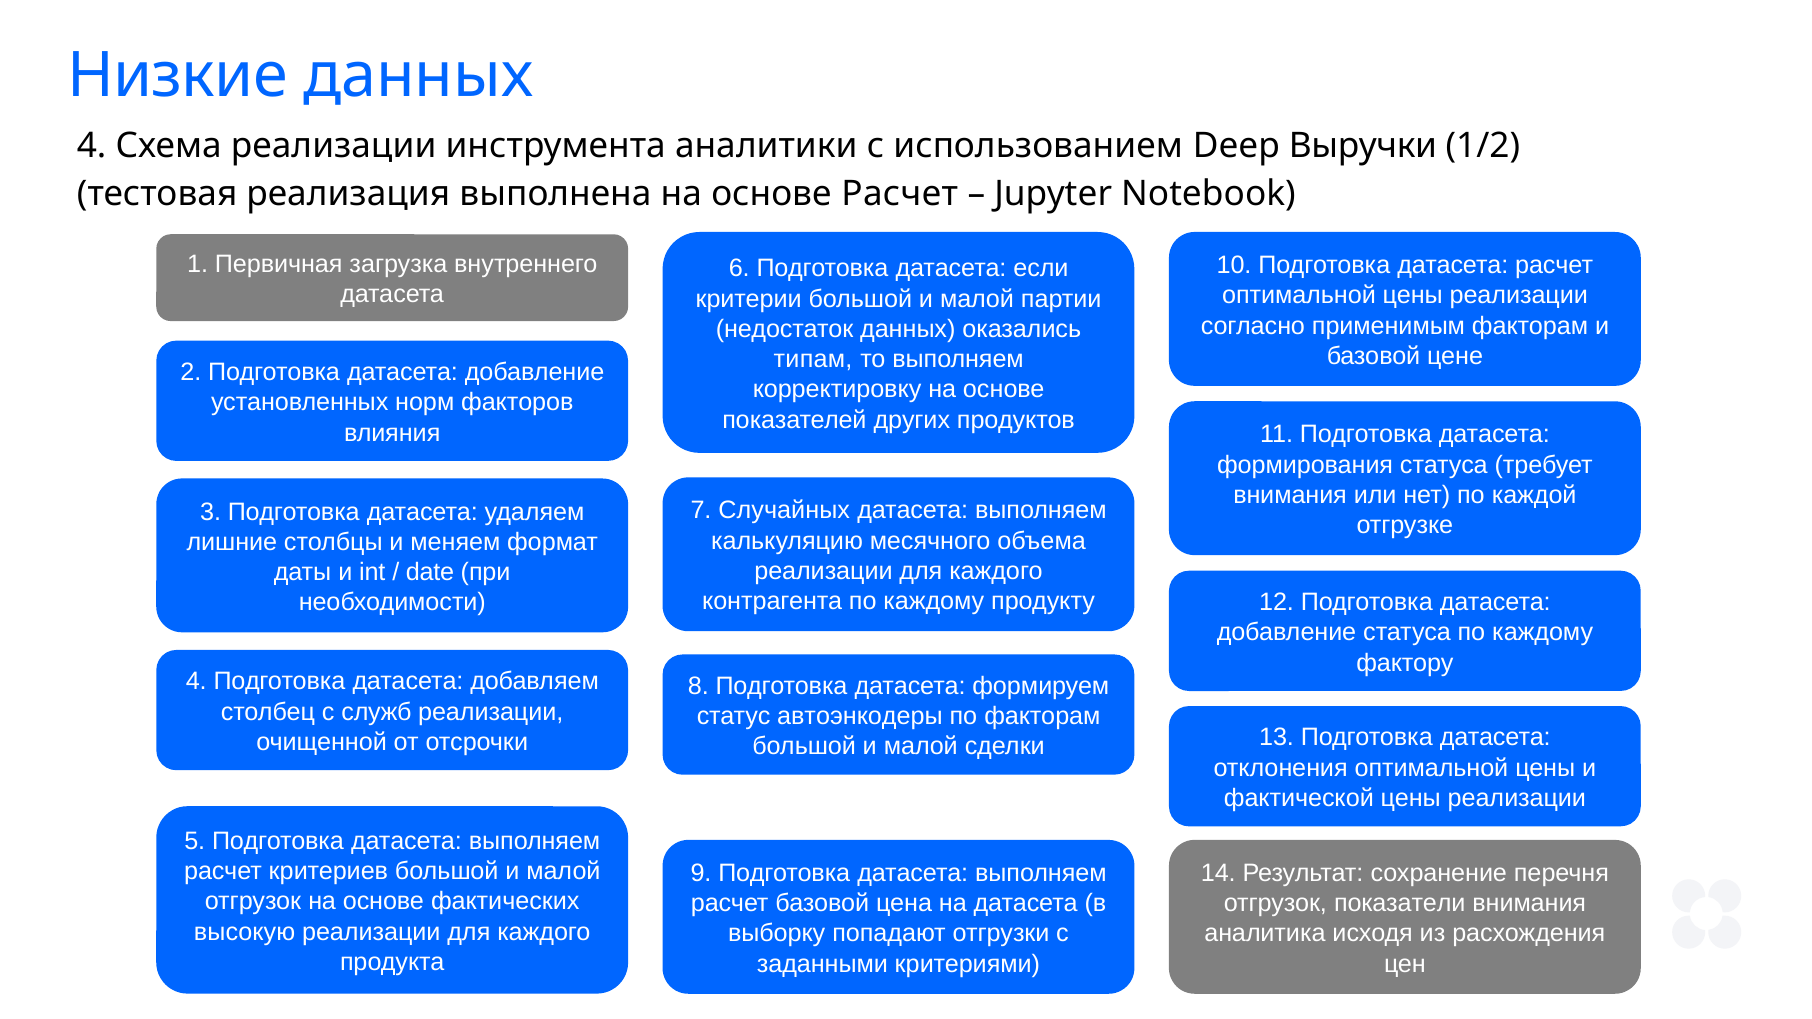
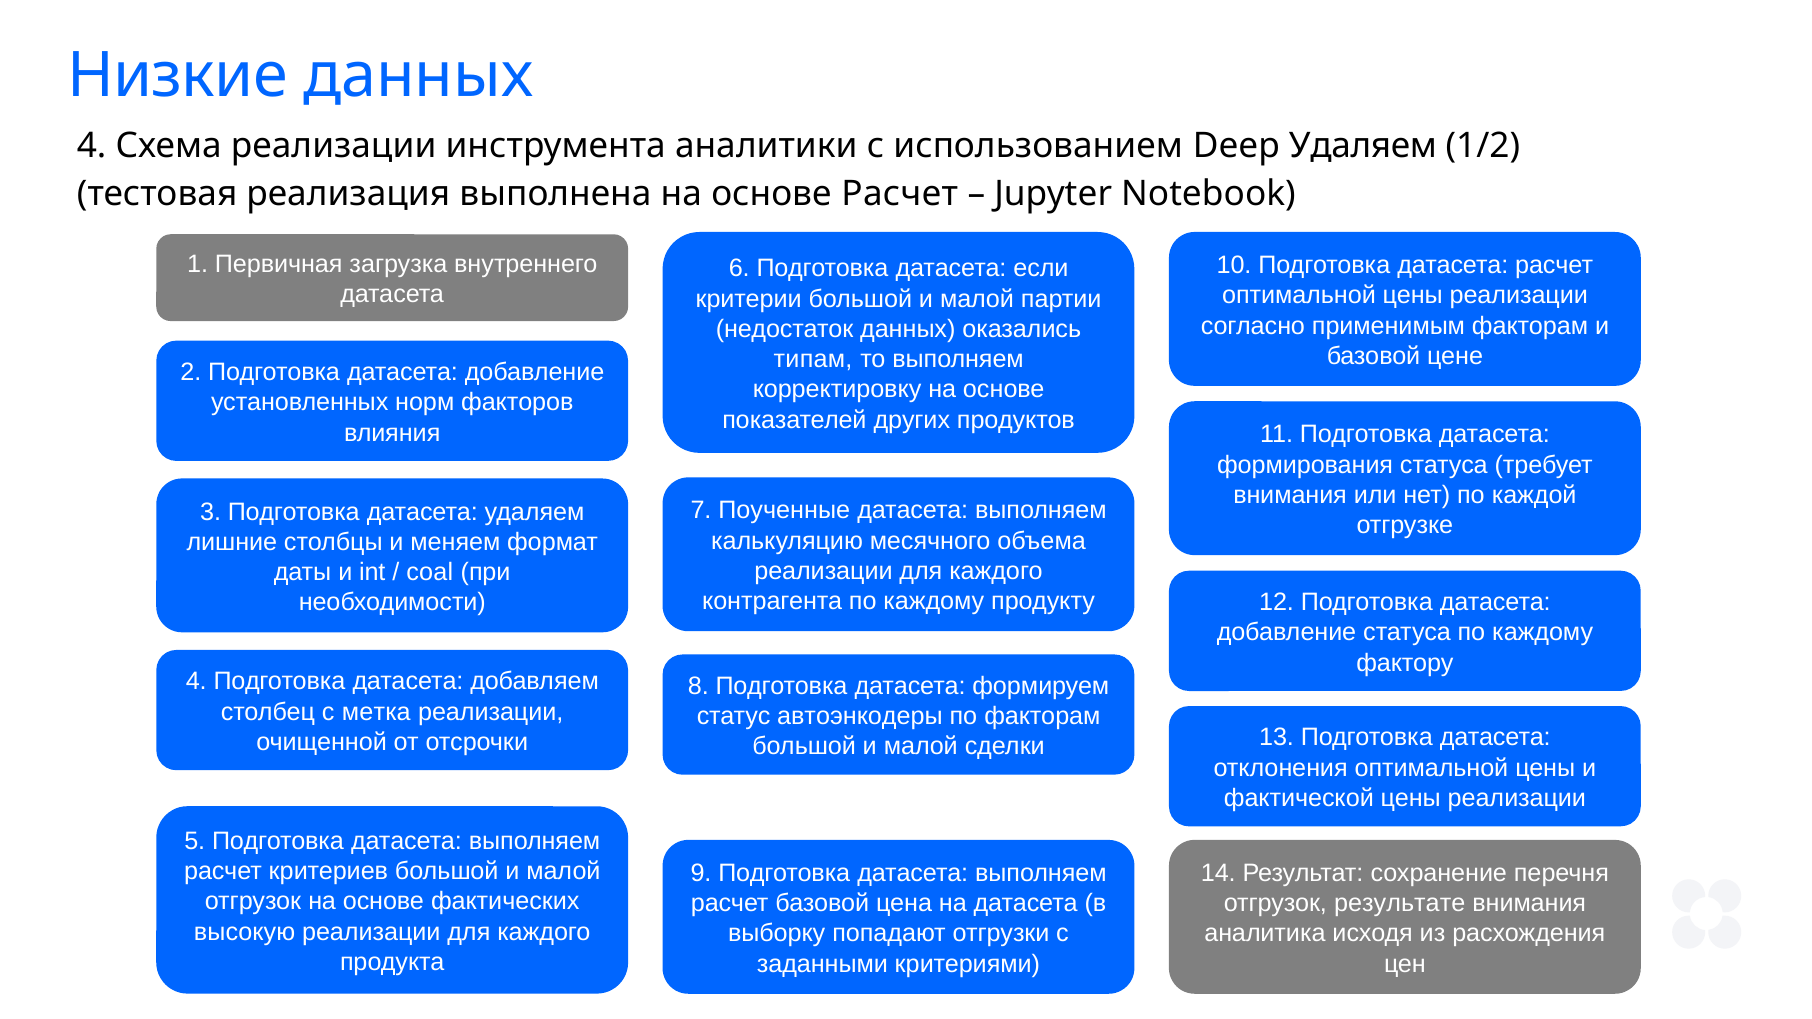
Deep Выручки: Выручки -> Удаляем (1363, 145)
Случайных: Случайных -> Поученные (784, 511)
date: date -> coal (430, 572)
служб: служб -> метка (376, 712)
показатели: показатели -> результате (1400, 904)
